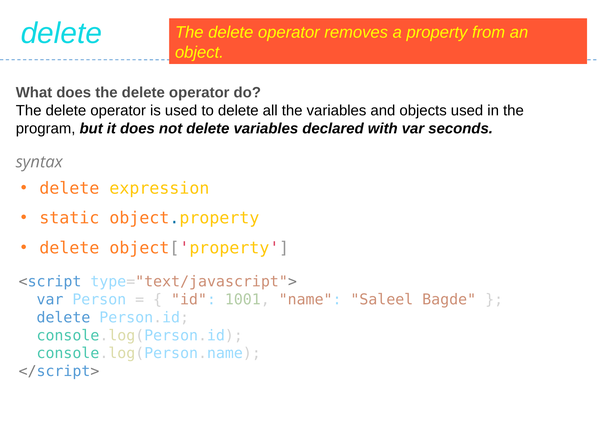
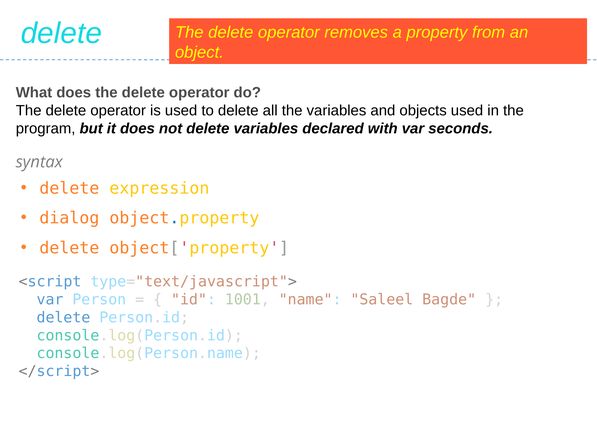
static: static -> dialog (69, 218)
